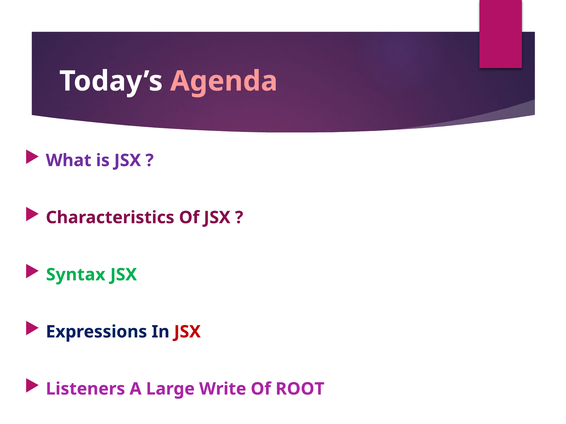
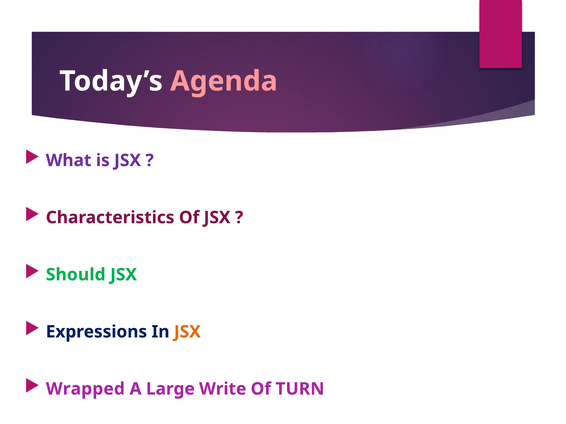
Syntax: Syntax -> Should (76, 275)
JSX colour: red -> orange (187, 332)
Listeners: Listeners -> Wrapped (85, 389)
ROOT: ROOT -> TURN (300, 389)
